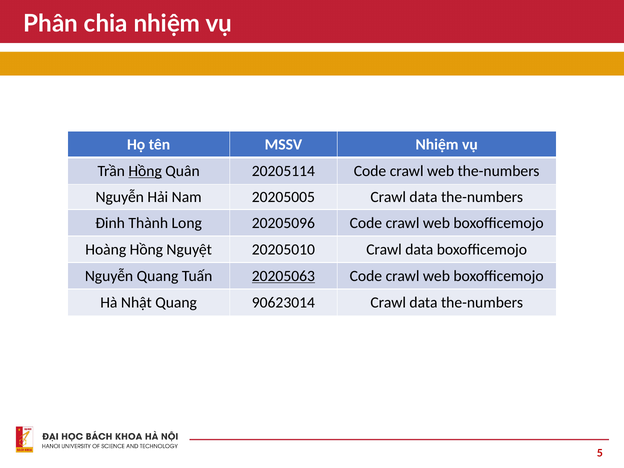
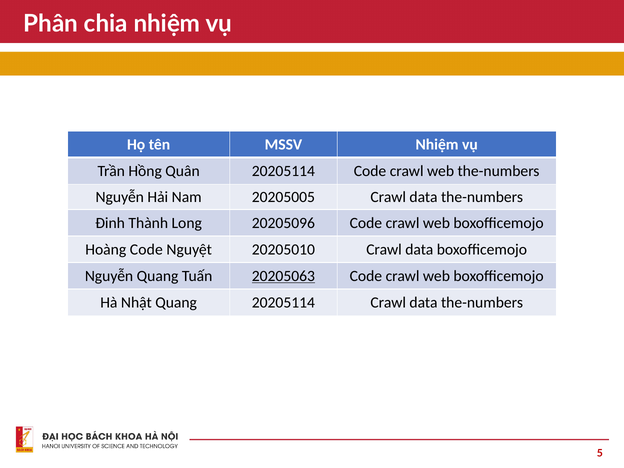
Hồng underline: present -> none (145, 171)
Hoàng Hồng: Hồng -> Code (146, 249)
Quang 90623014: 90623014 -> 20205114 (283, 303)
